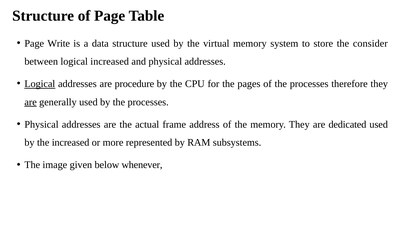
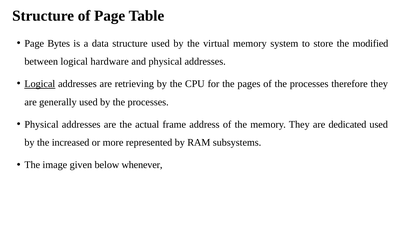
Write: Write -> Bytes (59, 43)
consider: consider -> modified (370, 43)
logical increased: increased -> hardware (110, 61)
procedure: procedure -> retrieving (134, 84)
are underline: present -> none (31, 102)
